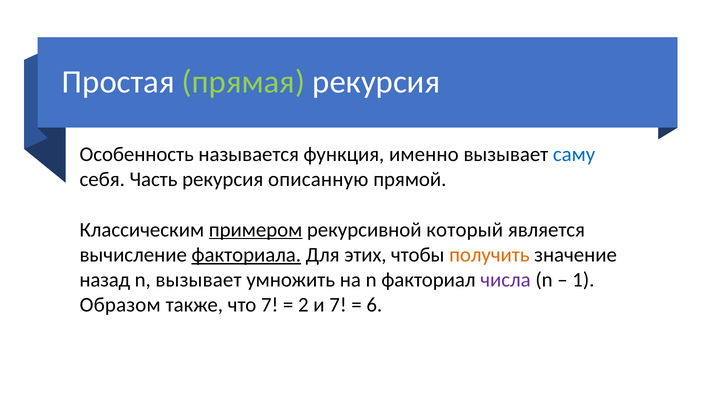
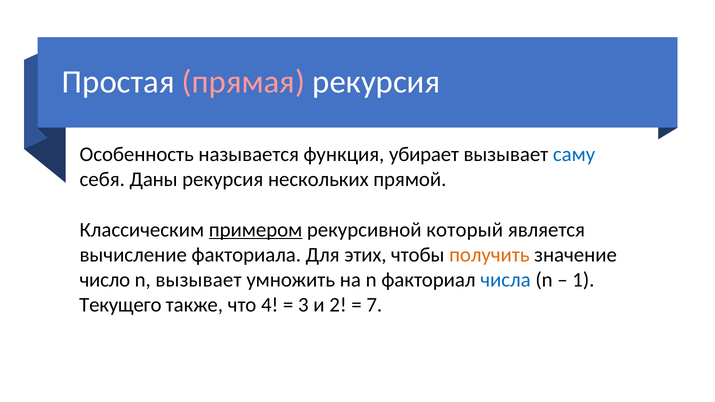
прямая colour: light green -> pink (243, 82)
именно: именно -> убирает (424, 155)
Часть: Часть -> Даны (154, 180)
описанную: описанную -> нескольких (318, 180)
факториала underline: present -> none (246, 255)
назад: назад -> число (105, 280)
числа colour: purple -> blue (506, 280)
Образом: Образом -> Текущего (120, 305)
что 7: 7 -> 4 (270, 305)
2: 2 -> 3 (303, 305)
и 7: 7 -> 2 (338, 305)
6: 6 -> 7 (374, 305)
